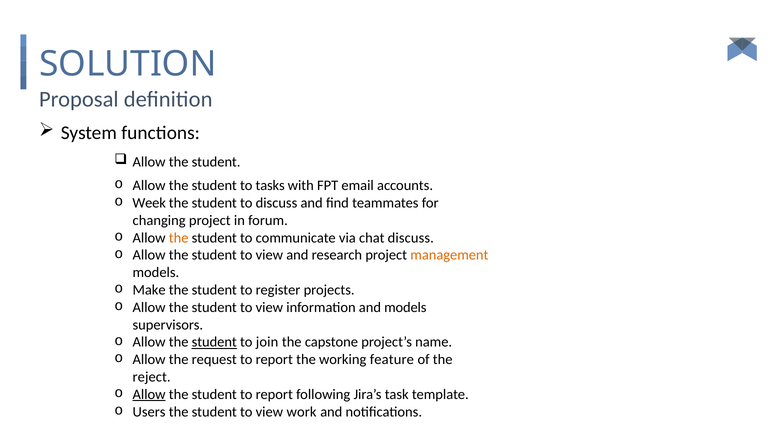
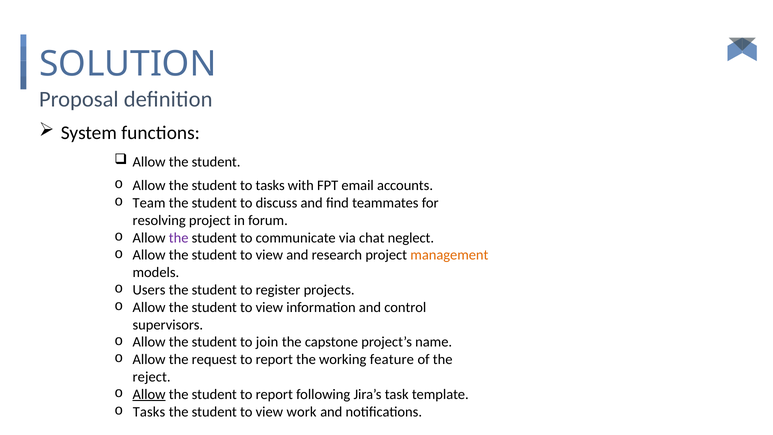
Week: Week -> Team (149, 203)
changing: changing -> resolving (159, 220)
the colour: orange -> purple (179, 238)
chat discuss: discuss -> neglect (411, 238)
Make: Make -> Users (149, 290)
and models: models -> control (405, 307)
student underline: present -> none (214, 342)
Users: Users -> Tasks (149, 412)
